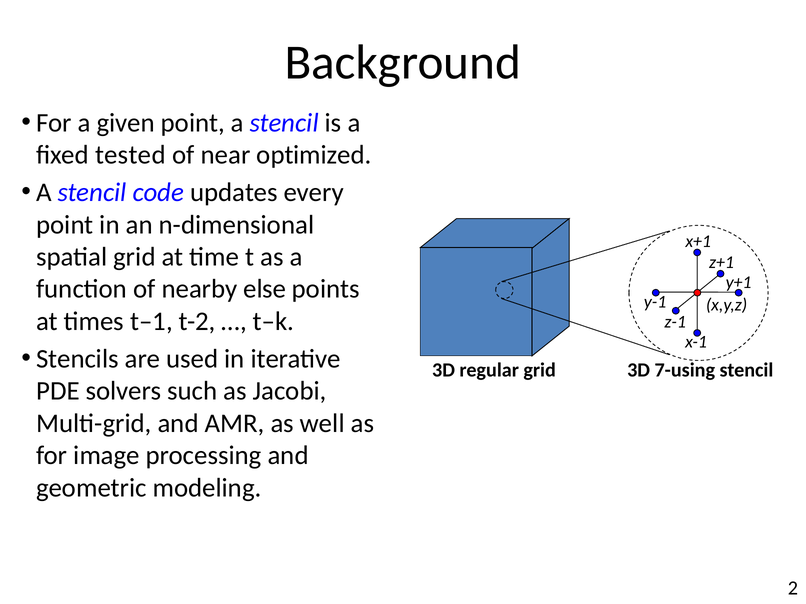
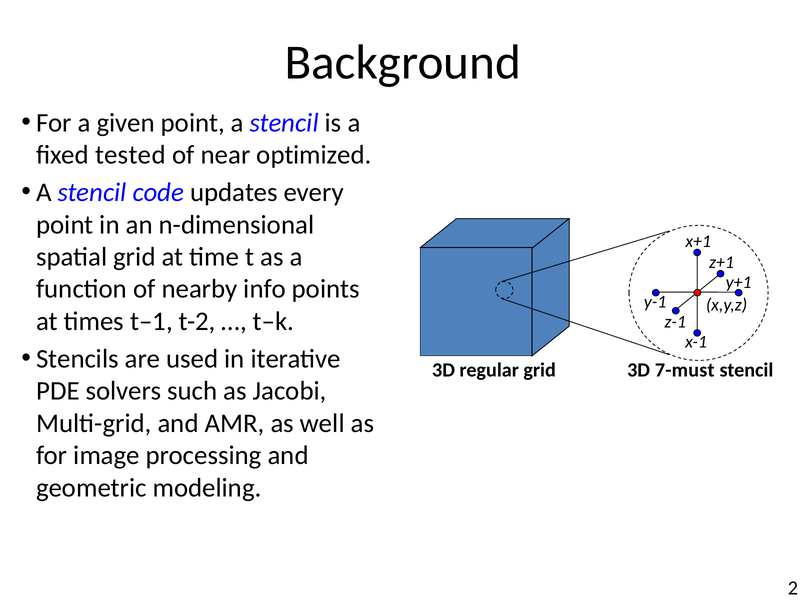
else: else -> info (265, 289)
7-using: 7-using -> 7-must (685, 371)
